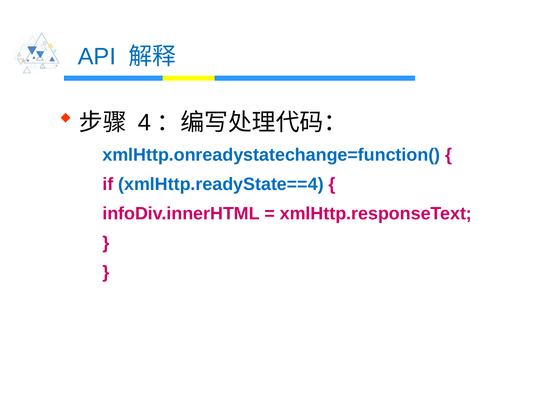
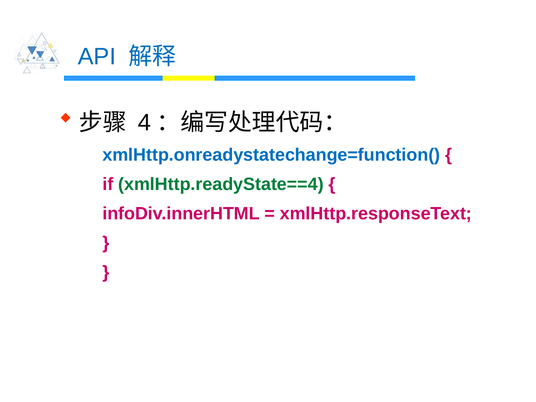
xmlHttp.readyState==4 colour: blue -> green (221, 184)
